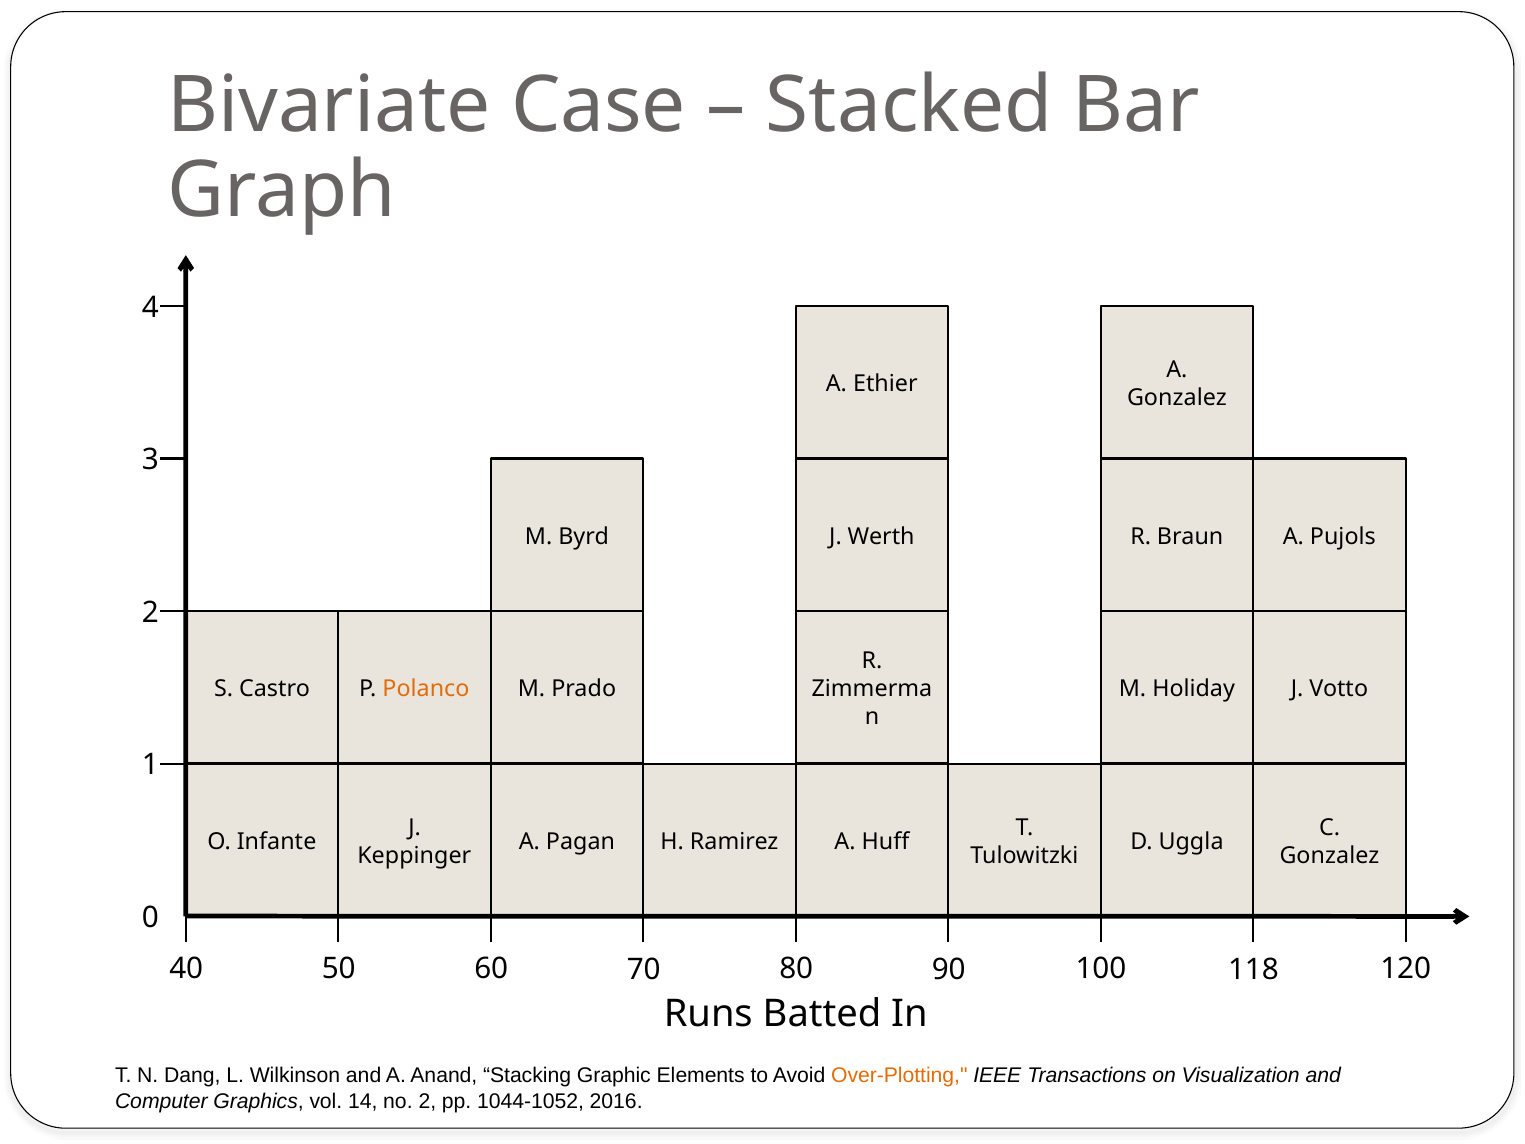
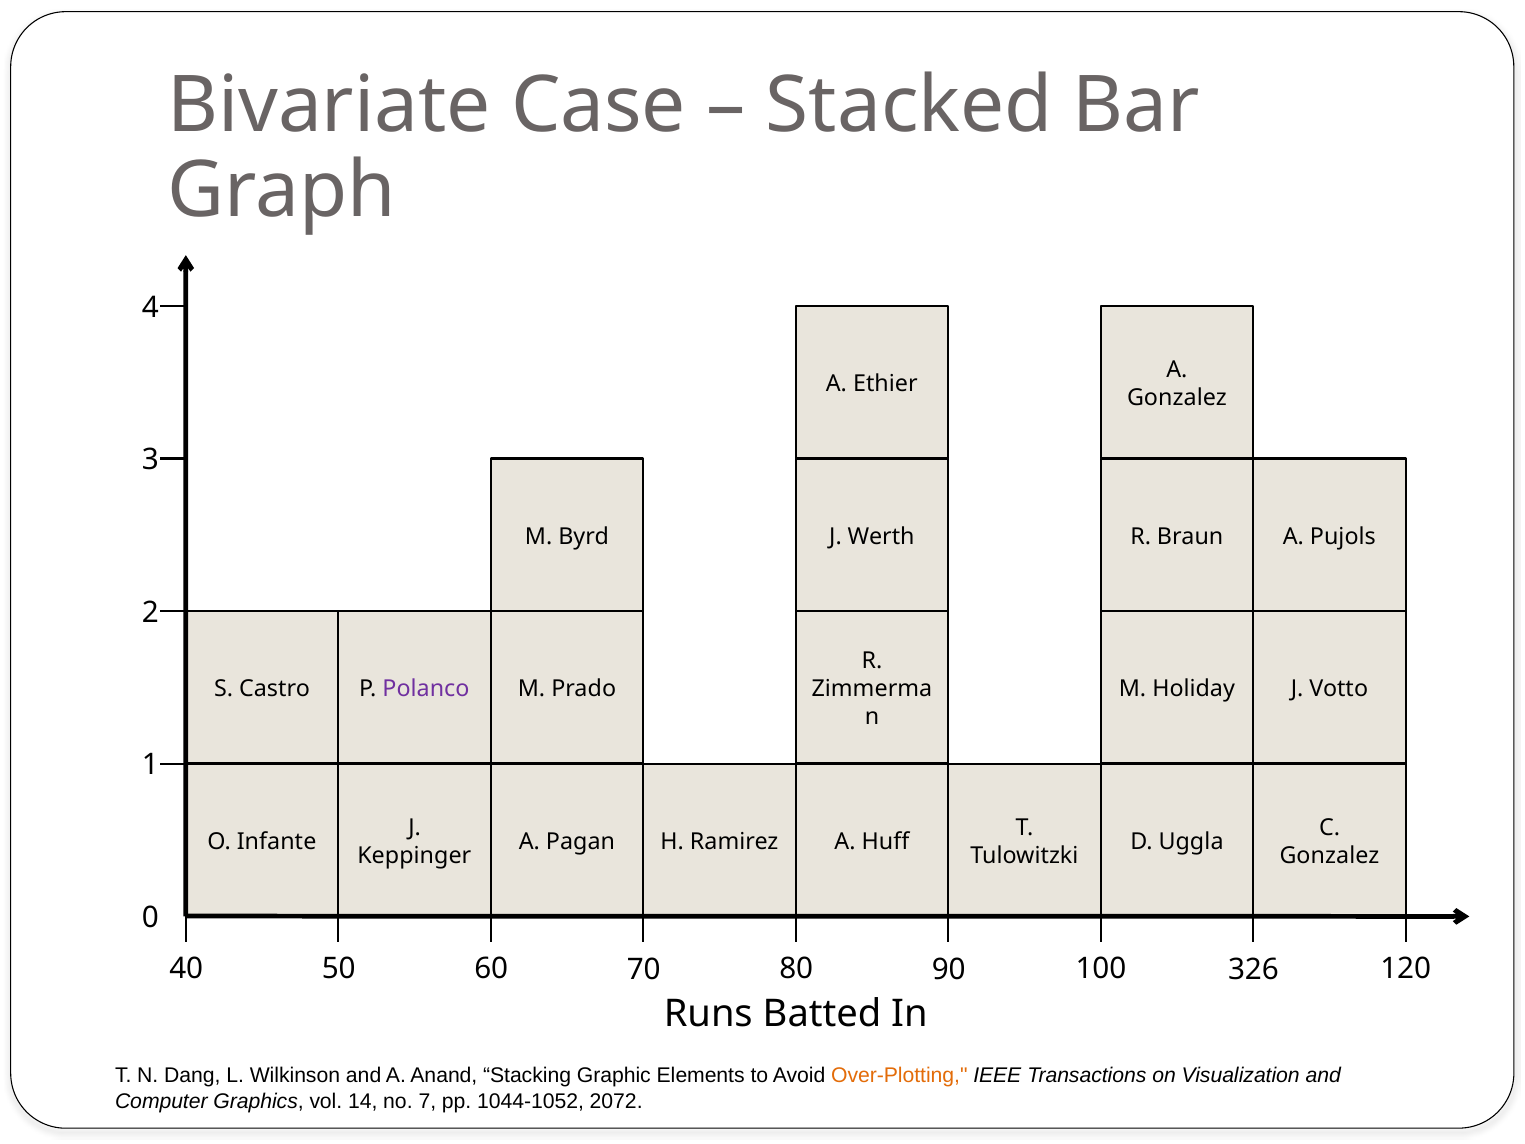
Polanco colour: orange -> purple (426, 689)
118: 118 -> 326 (1253, 969)
no 2: 2 -> 7 (427, 1101)
2016: 2016 -> 2072 (616, 1101)
